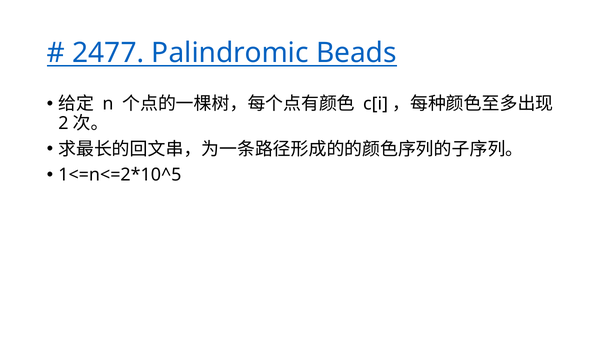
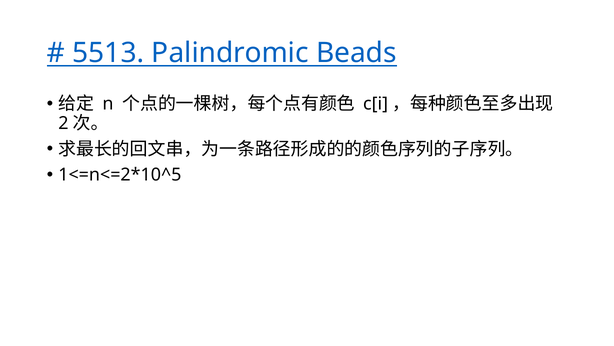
2477: 2477 -> 5513 (108, 53)
